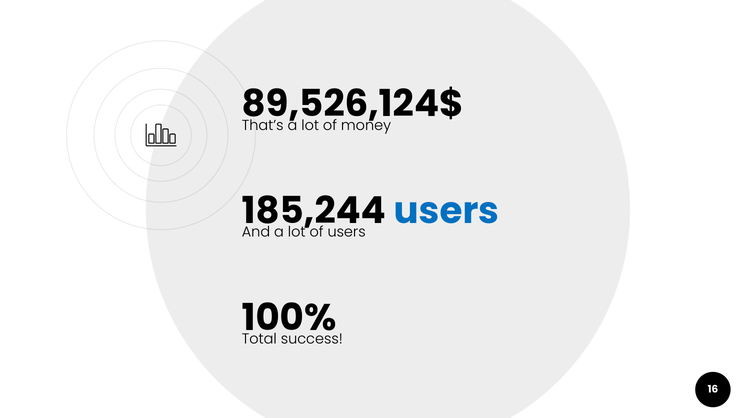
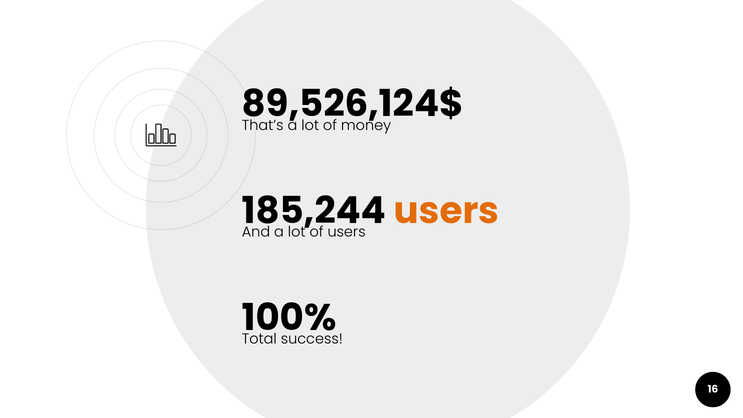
users colour: blue -> orange (447, 211)
